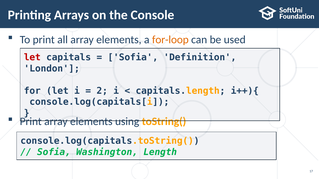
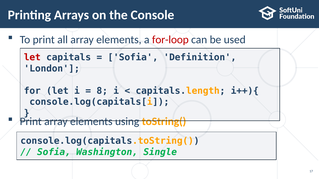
for-loop colour: orange -> red (170, 40)
2: 2 -> 8 (102, 91)
Length: Length -> Single (160, 152)
